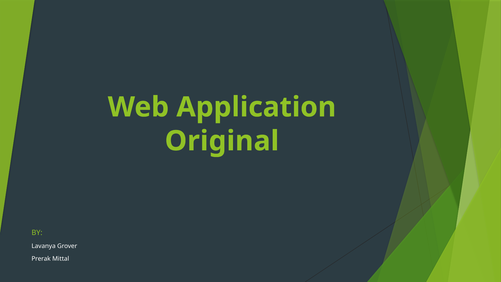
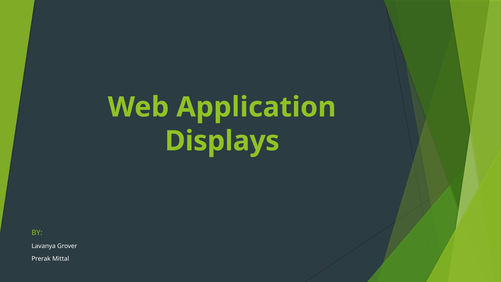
Original: Original -> Displays (222, 141)
